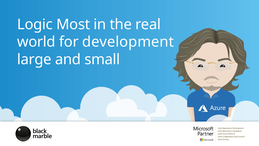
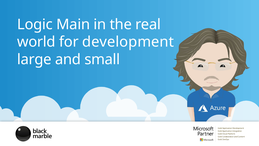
Most: Most -> Main (73, 24)
